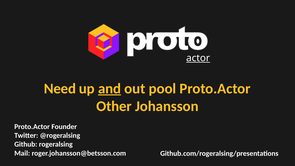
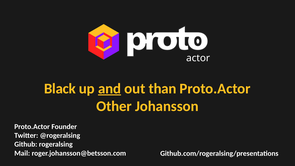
actor underline: present -> none (198, 58)
Need: Need -> Black (60, 89)
pool: pool -> than (163, 89)
